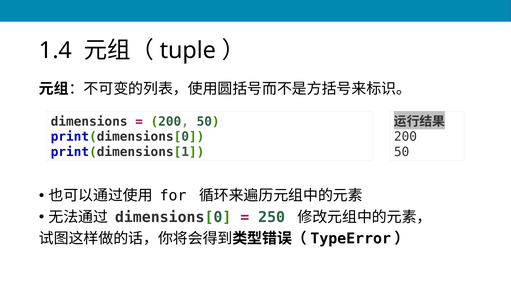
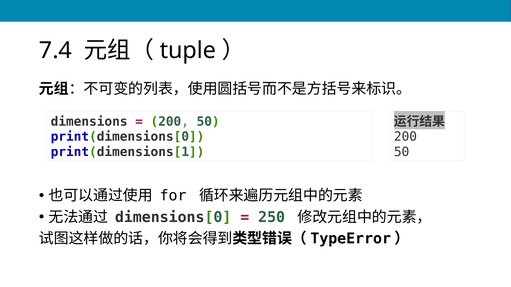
1.4: 1.4 -> 7.4 (55, 51)
